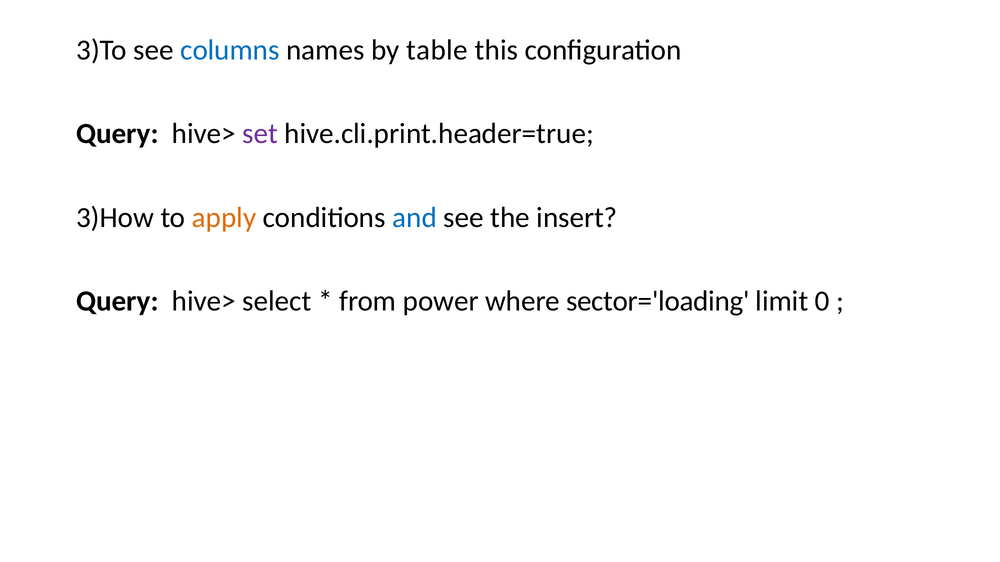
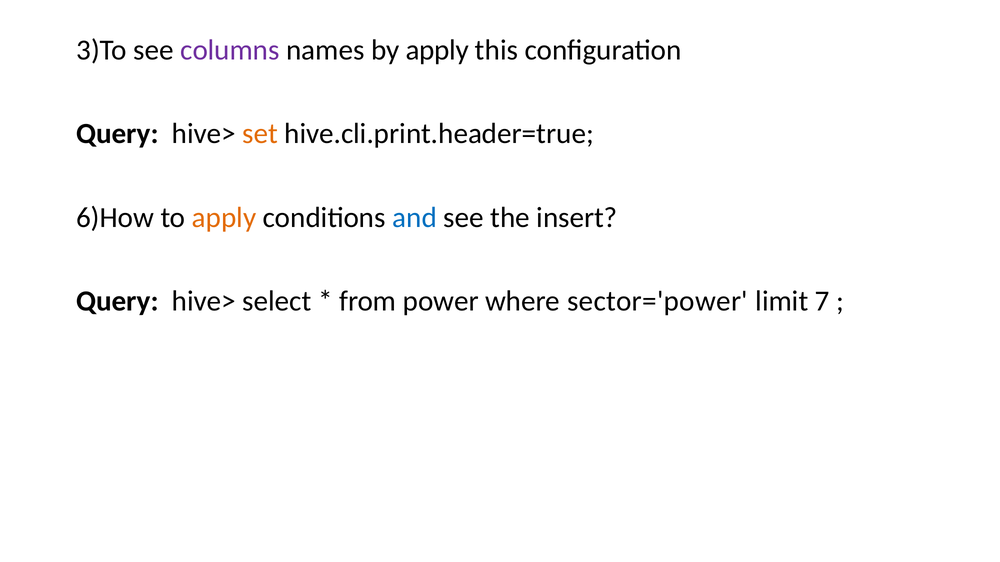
columns colour: blue -> purple (230, 50)
by table: table -> apply (437, 50)
set colour: purple -> orange (260, 134)
3)How: 3)How -> 6)How (115, 218)
sector='loading: sector='loading -> sector='power (658, 302)
0: 0 -> 7 (822, 302)
